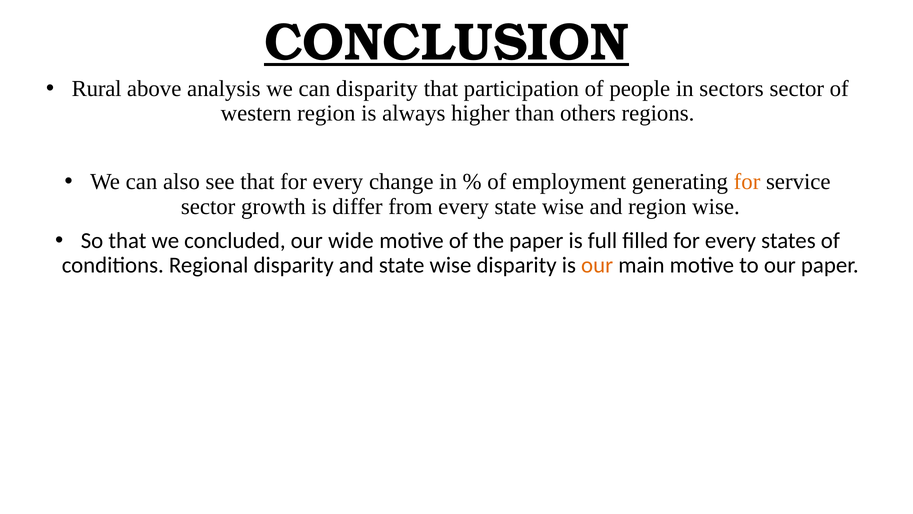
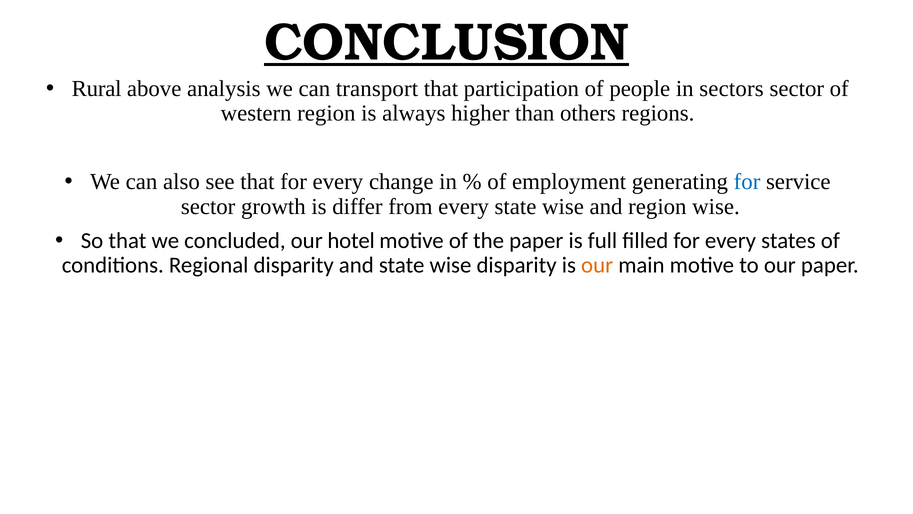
can disparity: disparity -> transport (377, 89)
for colour: orange -> blue (747, 182)
wide: wide -> hotel (351, 240)
